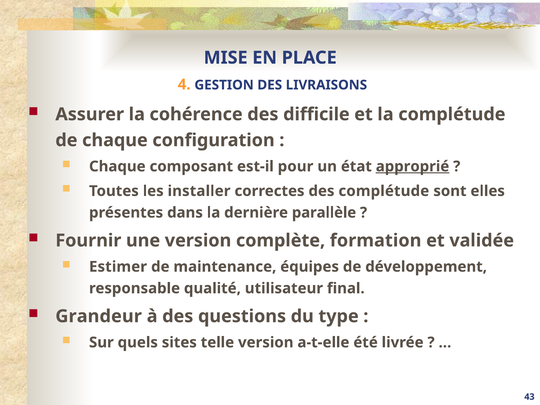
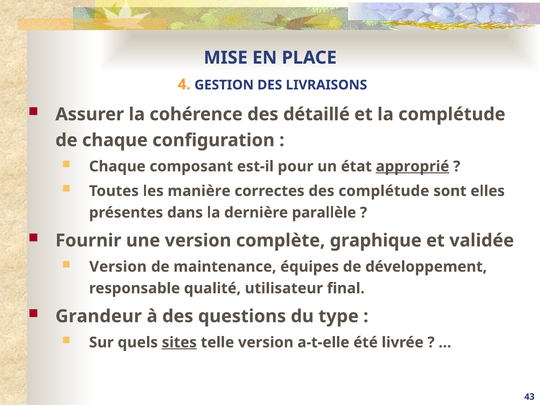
difficile: difficile -> détaillé (316, 114)
installer: installer -> manière (199, 191)
formation: formation -> graphique (376, 241)
Estimer: Estimer -> Version (118, 267)
sites underline: none -> present (179, 342)
